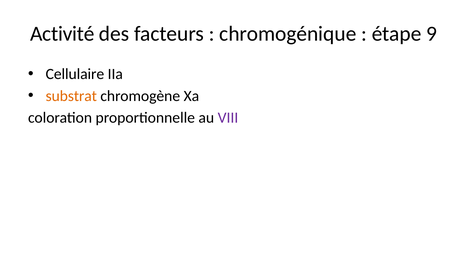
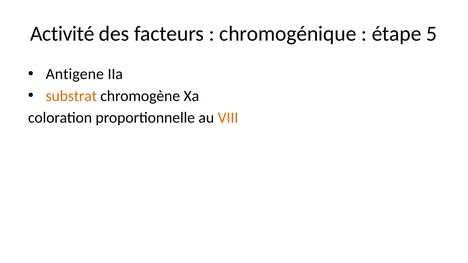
9: 9 -> 5 (432, 34)
Cellulaire: Cellulaire -> Antigene (75, 74)
VIII colour: purple -> orange (228, 118)
